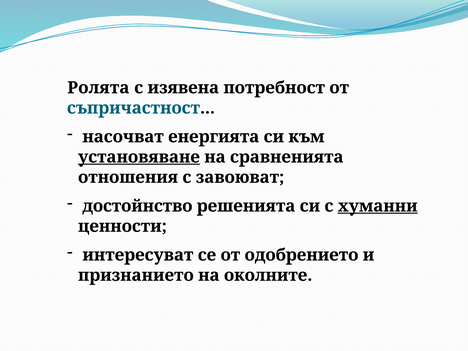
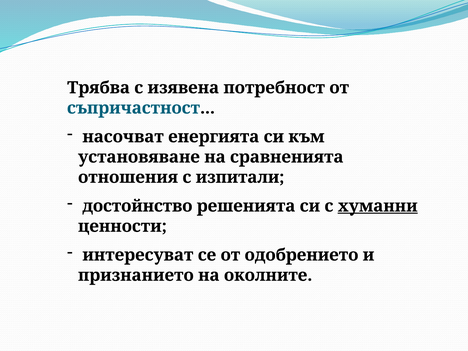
Ролята: Ролята -> Трябва (98, 88)
установяване underline: present -> none (139, 157)
завоюват: завоюват -> изпитали (240, 177)
